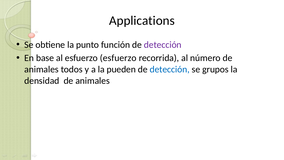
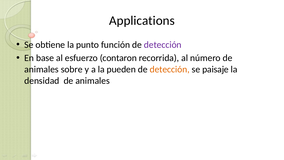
esfuerzo esfuerzo: esfuerzo -> contaron (118, 58)
todos: todos -> sobre (72, 69)
detección colour: blue -> orange (170, 69)
grupos: grupos -> paisaje (215, 69)
